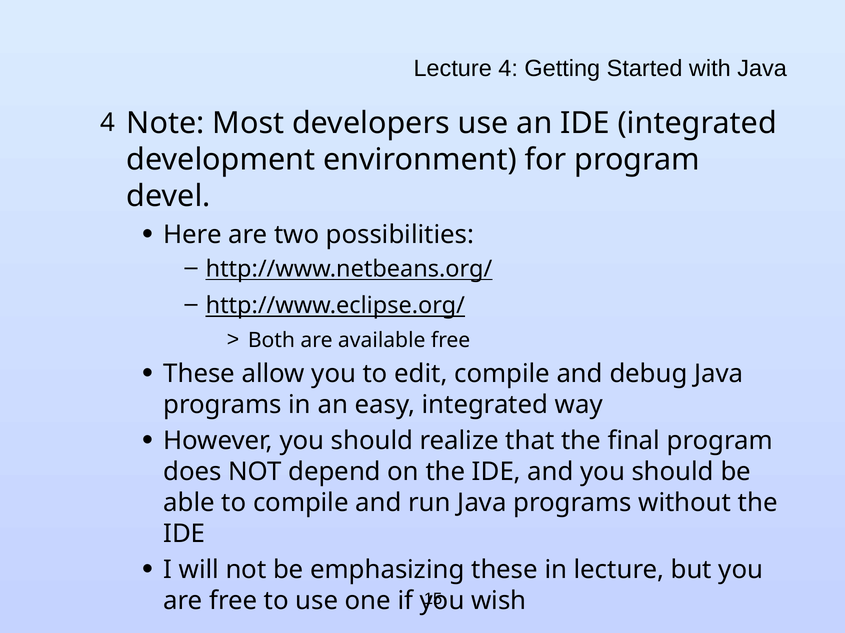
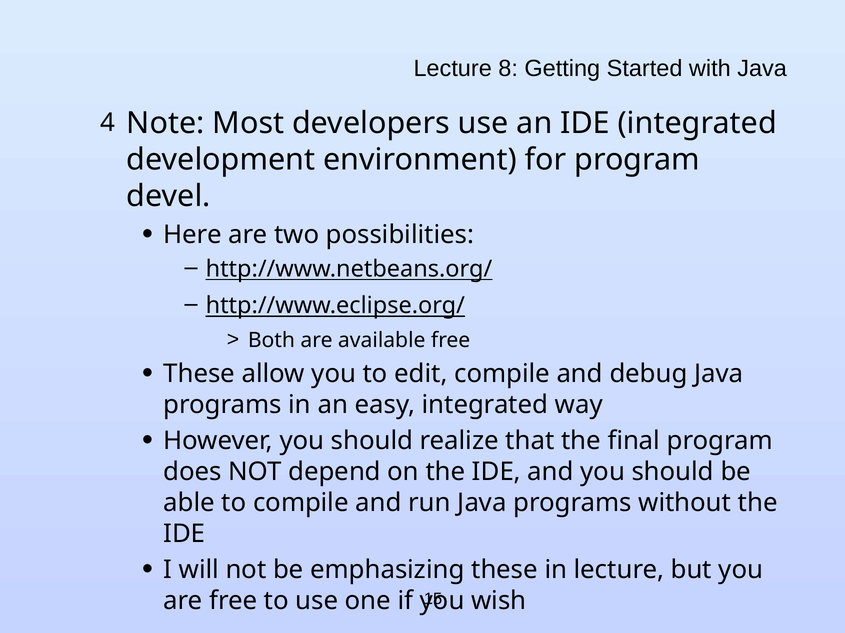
Lecture 4: 4 -> 8 (508, 69)
